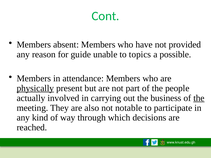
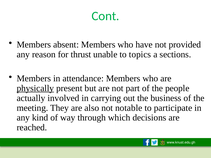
guide: guide -> thrust (81, 54)
possible: possible -> sections (175, 54)
the underline: present -> none (199, 98)
